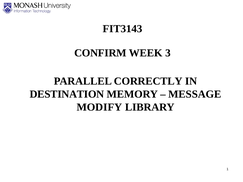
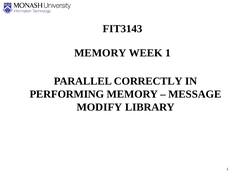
CONFIRM: CONFIRM -> MEMORY (100, 53)
WEEK 3: 3 -> 1 (168, 53)
DESTINATION: DESTINATION -> PERFORMING (67, 94)
